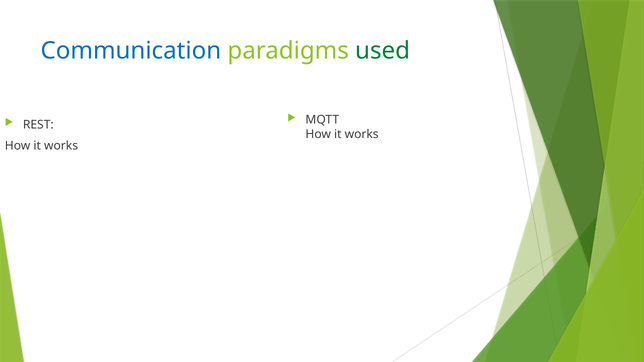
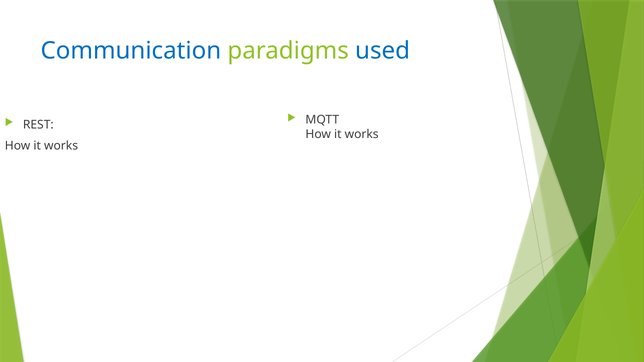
used colour: green -> blue (383, 51)
